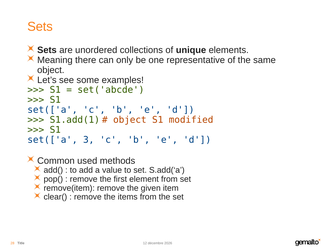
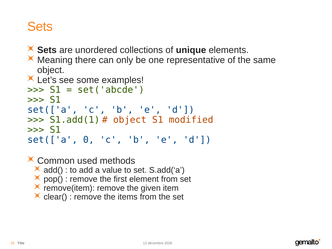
3: 3 -> 0 (89, 140)
